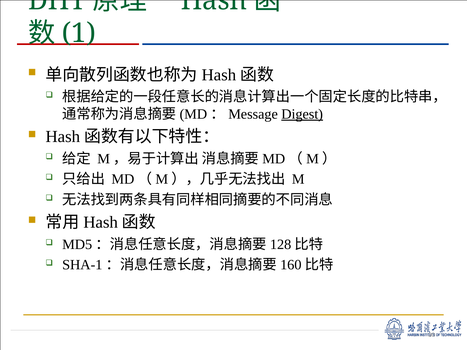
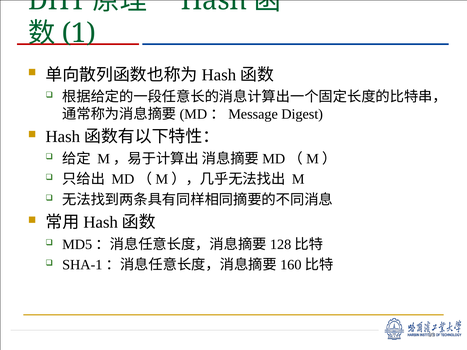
Digest underline: present -> none (302, 114)
